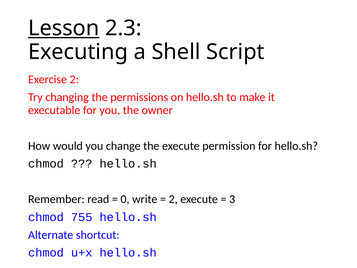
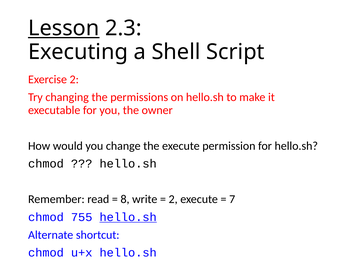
0: 0 -> 8 (125, 199)
3: 3 -> 7 (232, 199)
hello.sh underline: none -> present (128, 217)
